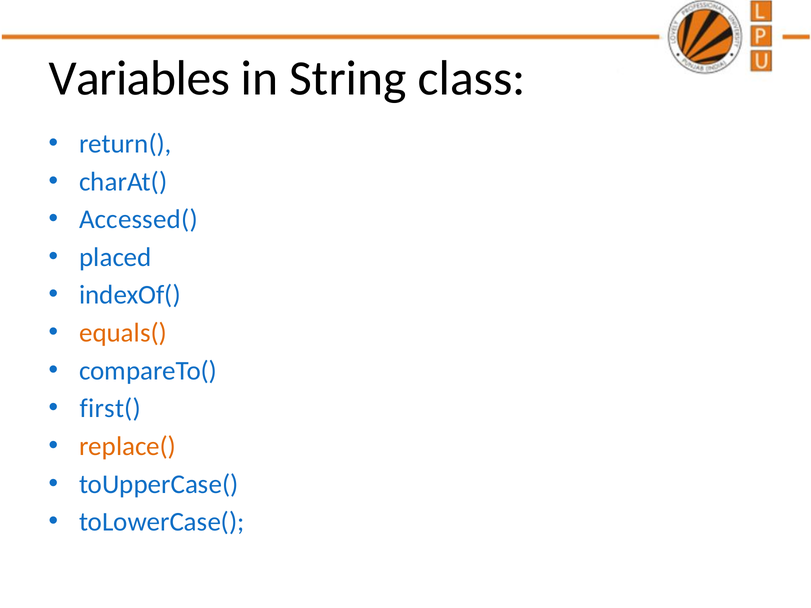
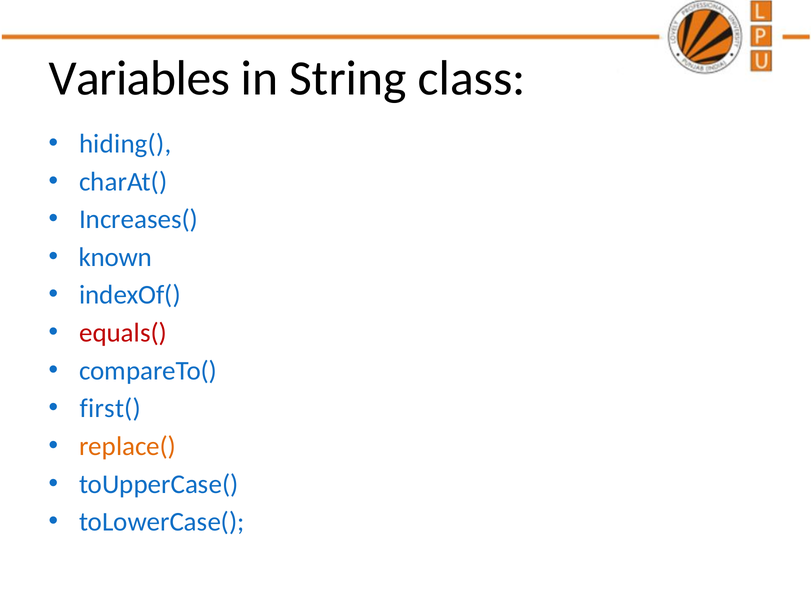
return(: return( -> hiding( (125, 144)
Accessed(: Accessed( -> Increases( (139, 219)
placed: placed -> known (116, 257)
equals( colour: orange -> red (123, 333)
